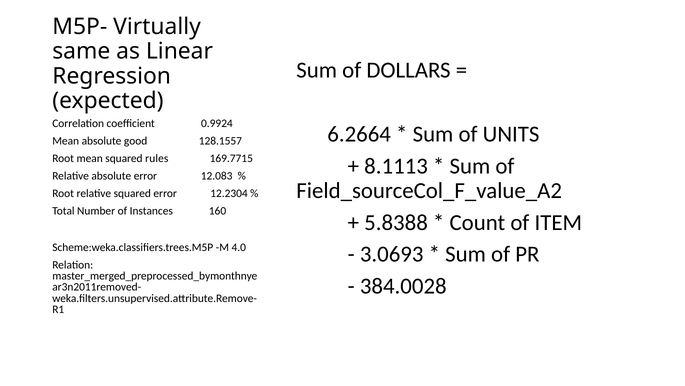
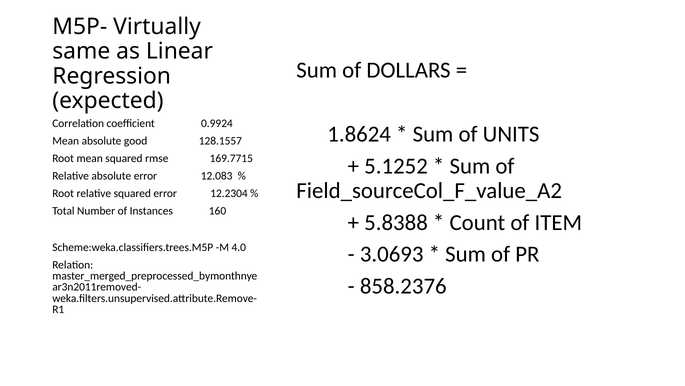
6.2664: 6.2664 -> 1.8624 (359, 134)
rules: rules -> rmse (157, 158)
8.1113: 8.1113 -> 5.1252 (396, 166)
384.0028: 384.0028 -> 858.2376 (403, 286)
